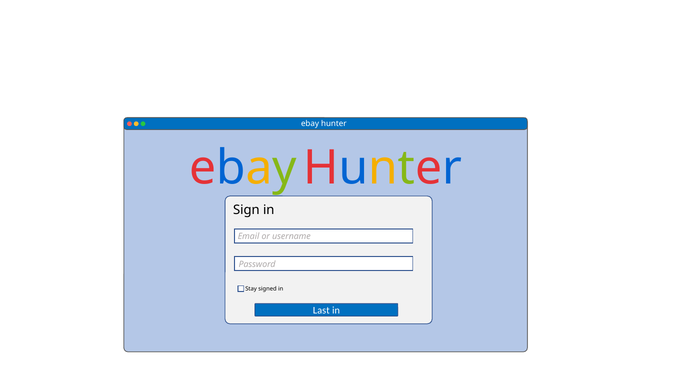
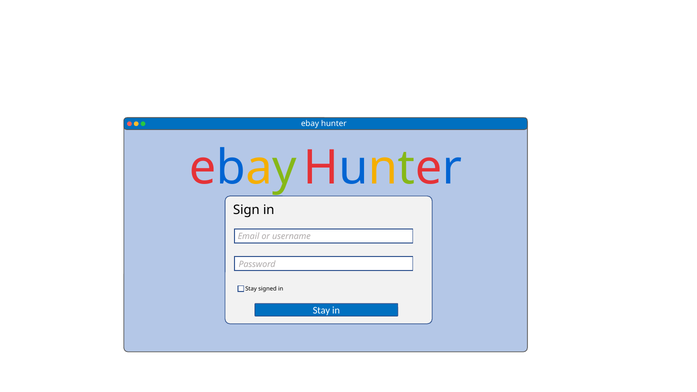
Last: Last -> Stay (321, 311)
